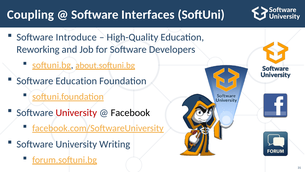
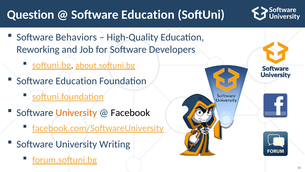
Coupling: Coupling -> Question (31, 15)
Interfaces: Interfaces -> Education (148, 15)
Introduce: Introduce -> Behaviors (76, 37)
University colour: red -> orange (76, 112)
